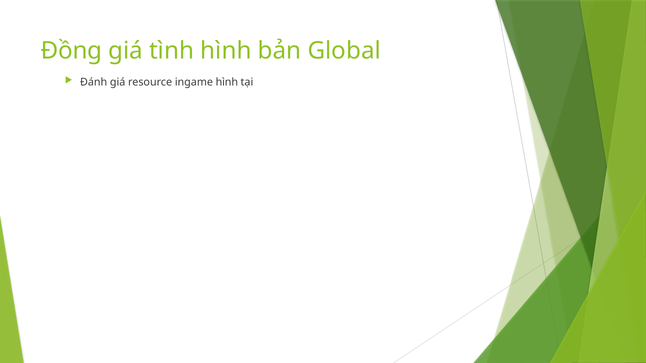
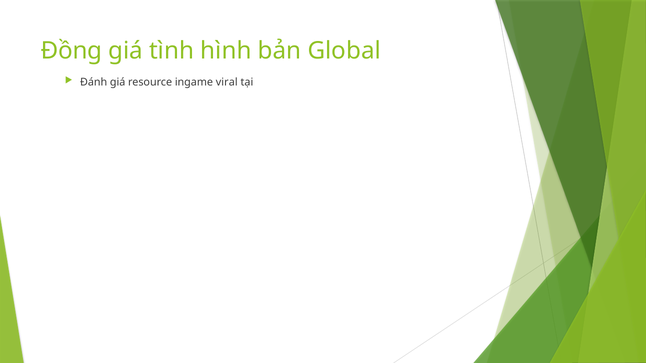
ingame hình: hình -> viral (227, 82)
